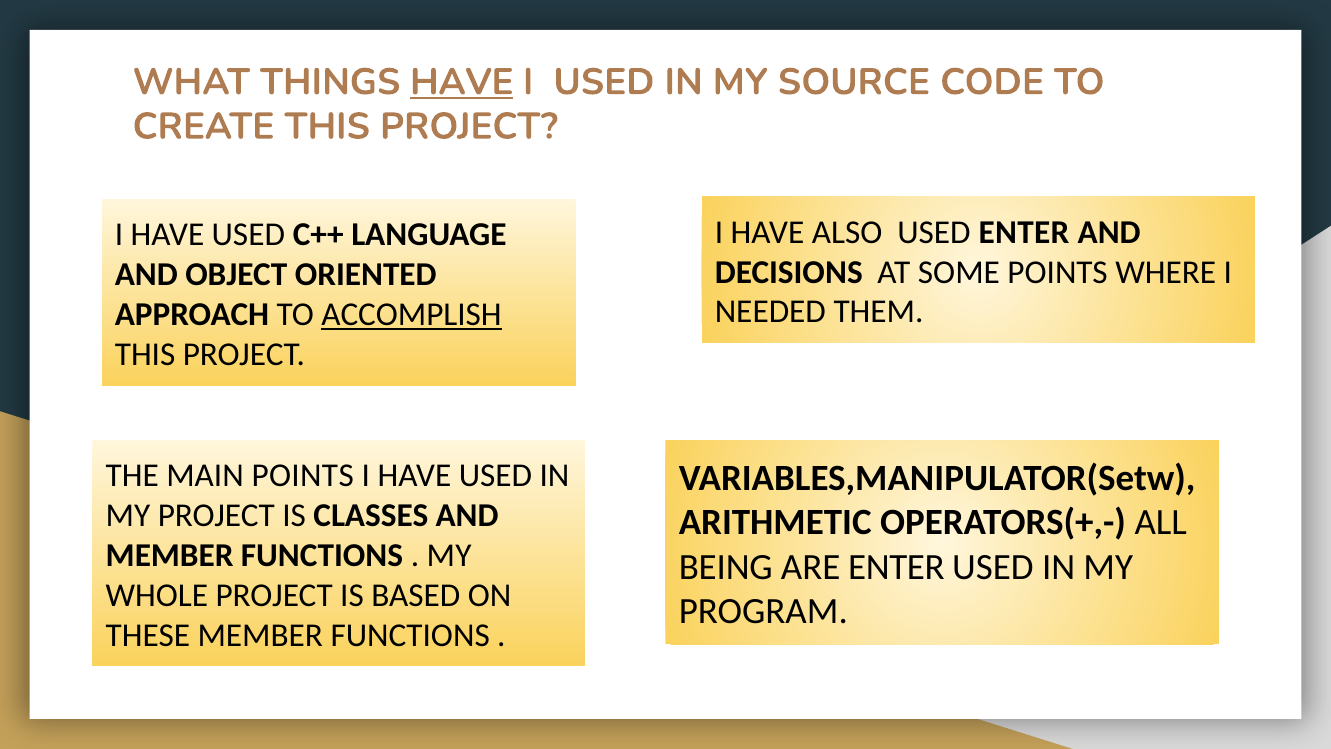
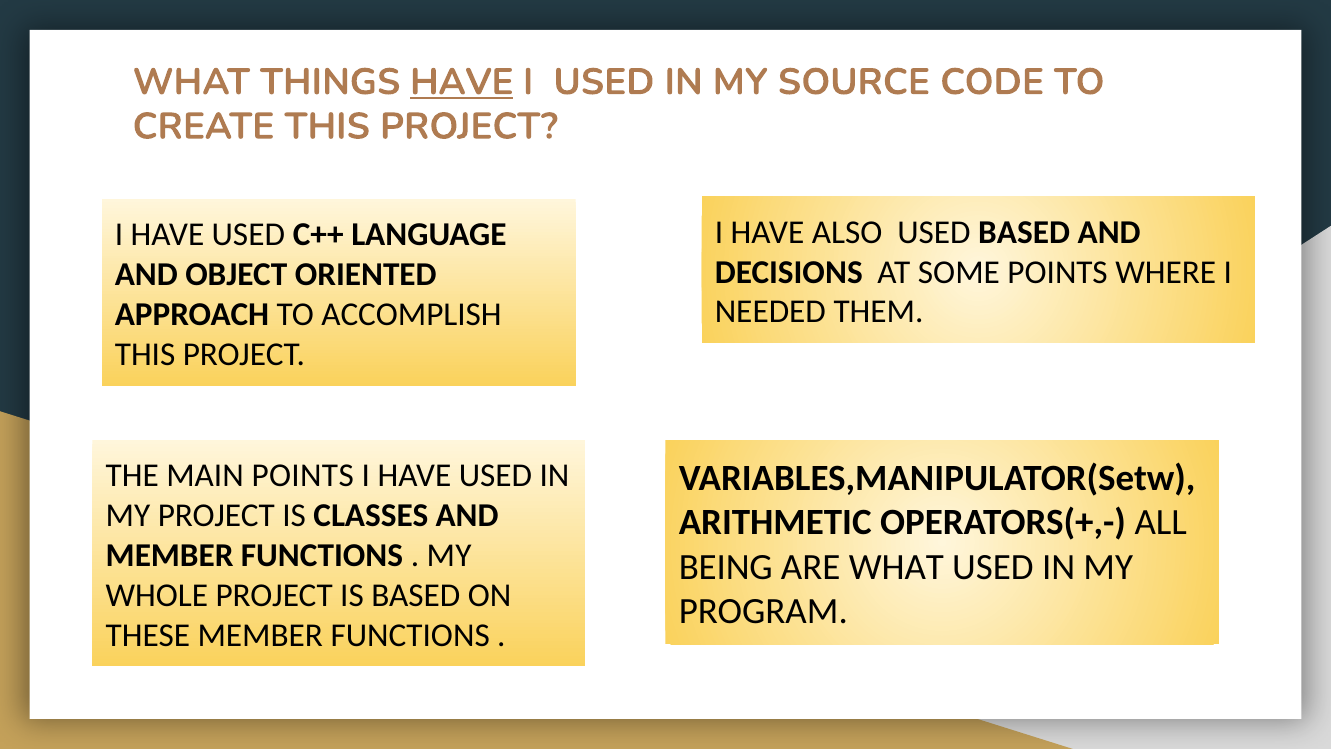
USED ENTER: ENTER -> BASED (1024, 232)
ACCOMPLISH underline: present -> none (412, 315)
ARE ENTER: ENTER -> WHAT (896, 567)
